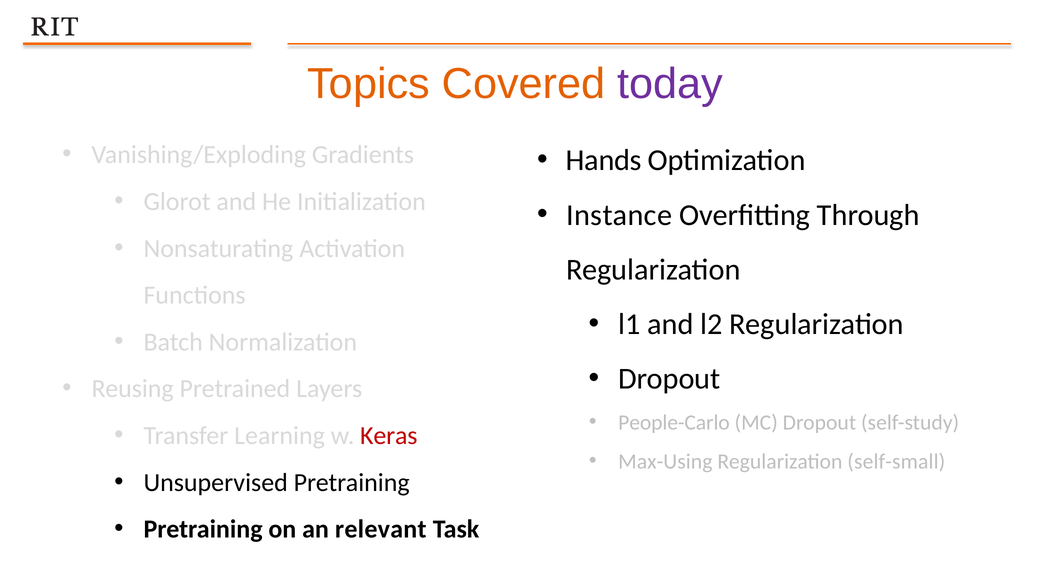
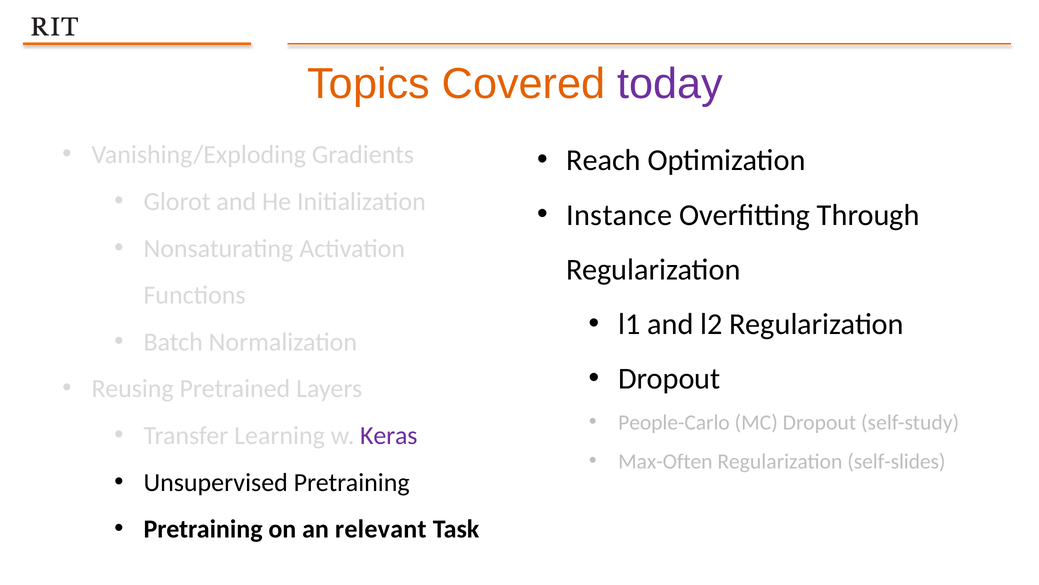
Hands: Hands -> Reach (604, 160)
Keras colour: red -> purple (389, 435)
Max-Using: Max-Using -> Max-Often (665, 461)
self-small: self-small -> self-slides (896, 461)
